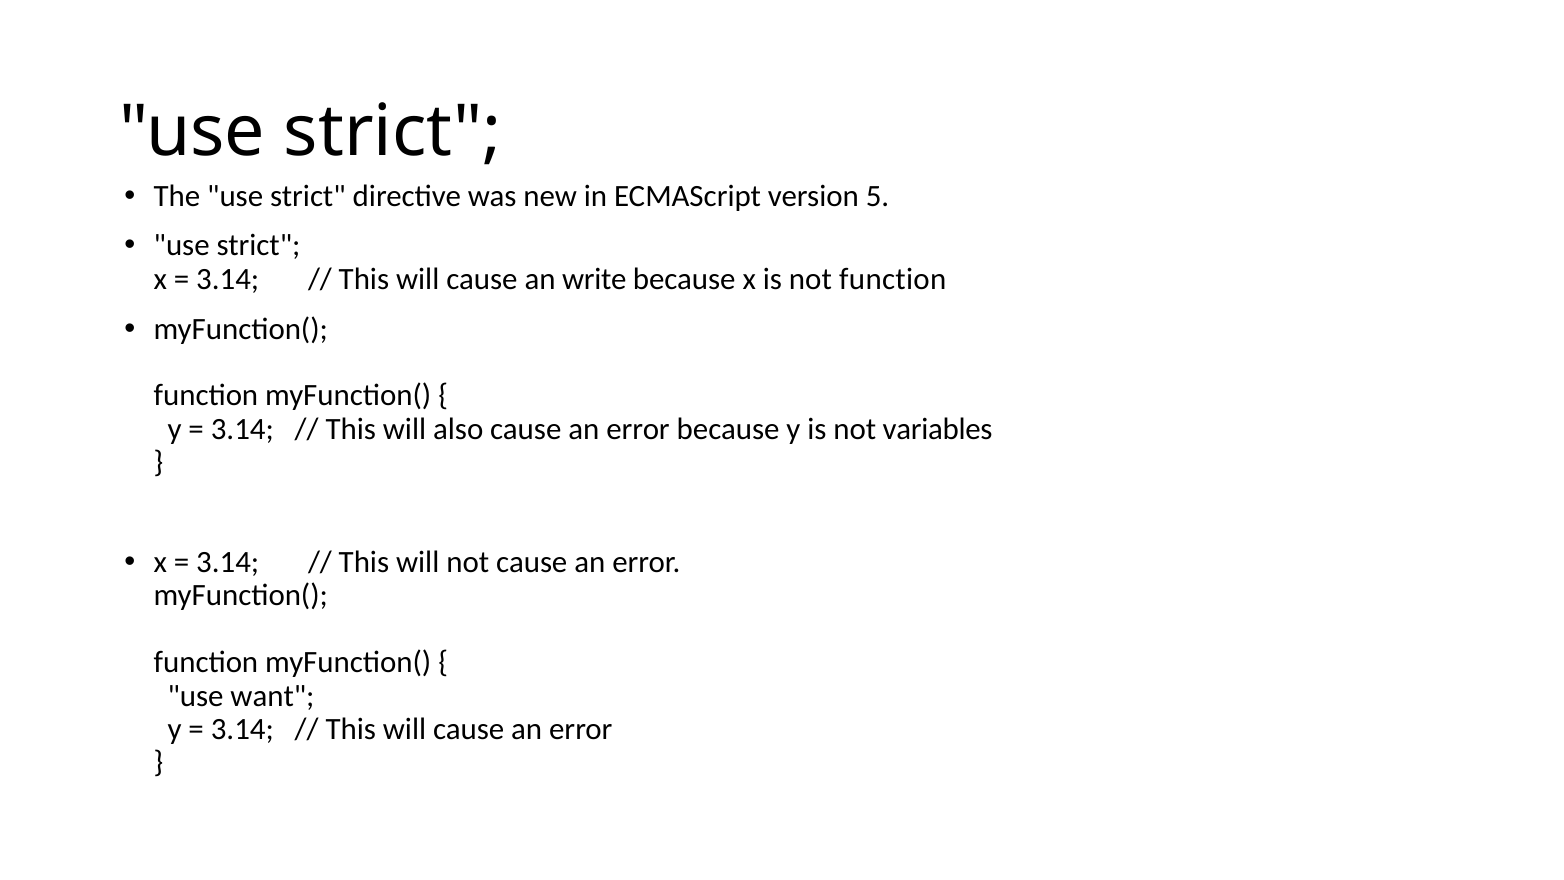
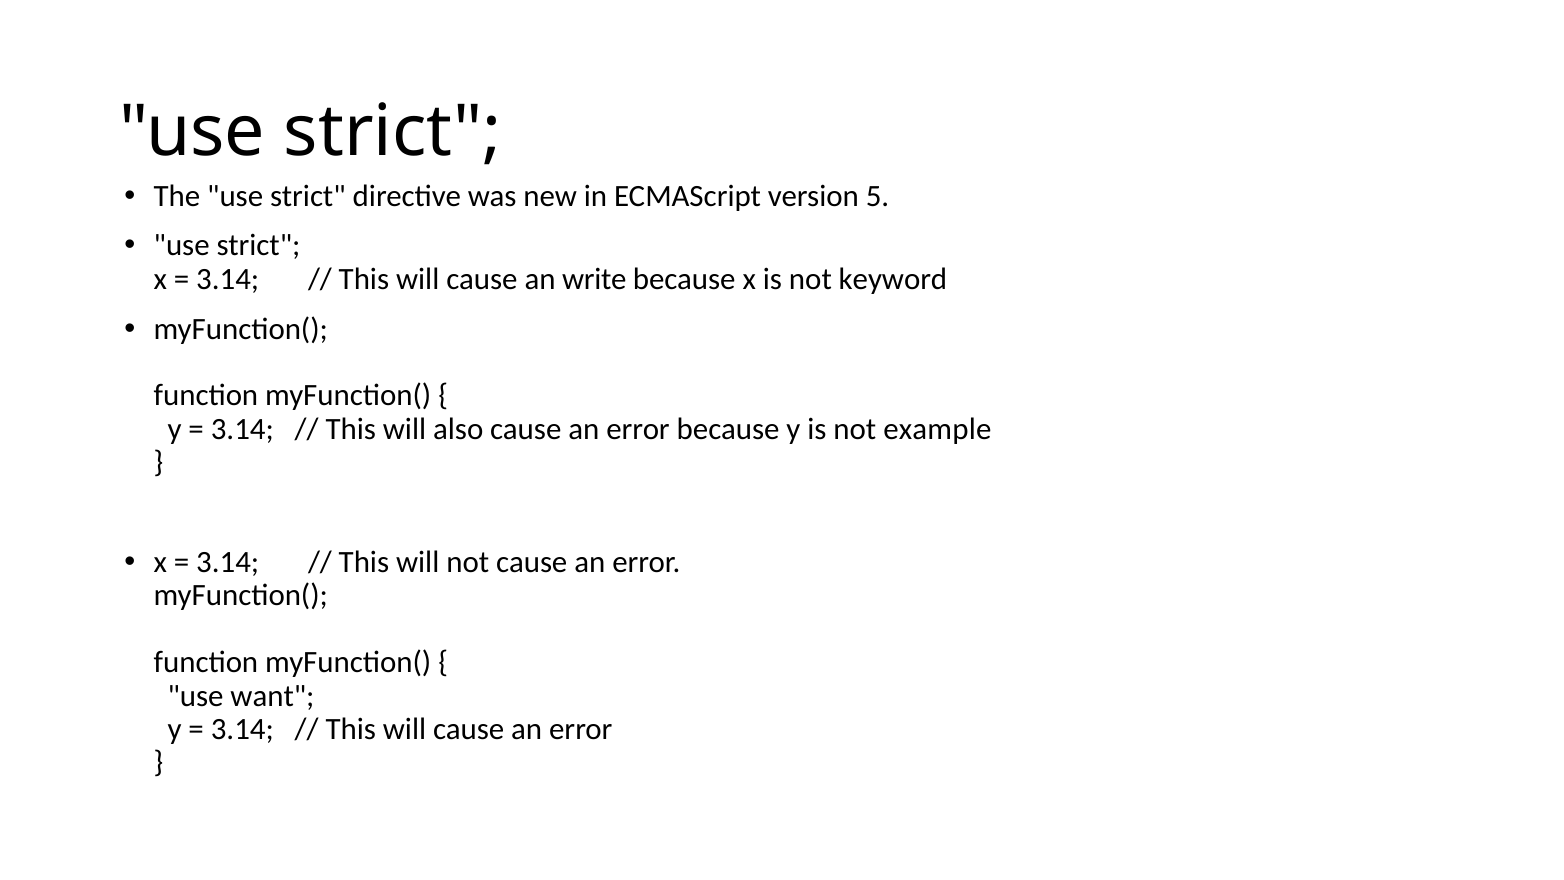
not function: function -> keyword (893, 279)
variables: variables -> example (937, 429)
